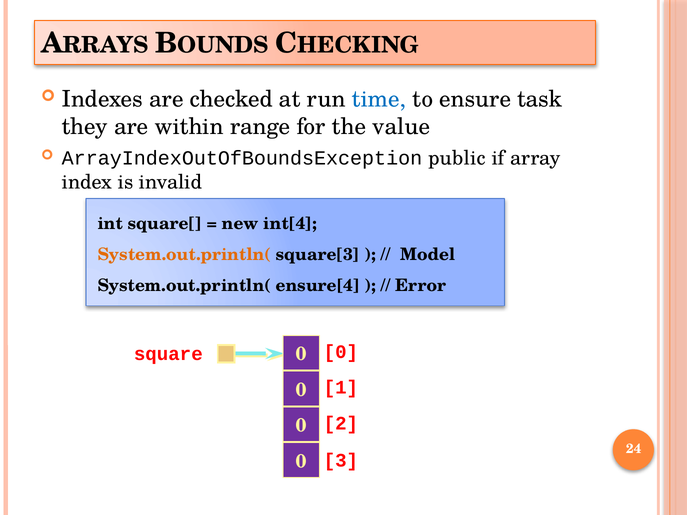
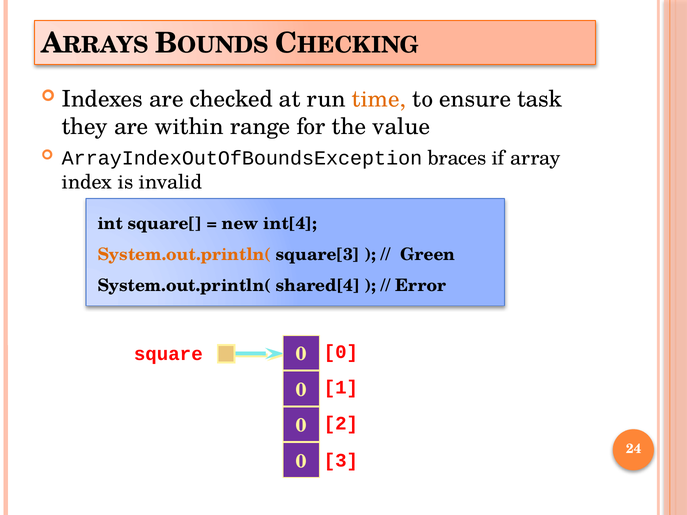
time colour: blue -> orange (379, 99)
public: public -> braces (457, 158)
Model: Model -> Green (428, 255)
ensure[4: ensure[4 -> shared[4 (318, 286)
